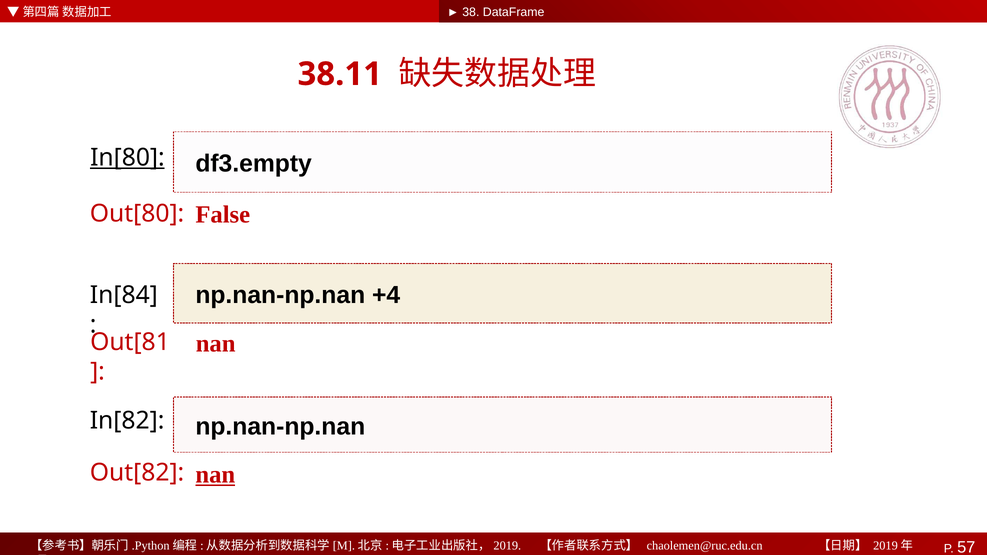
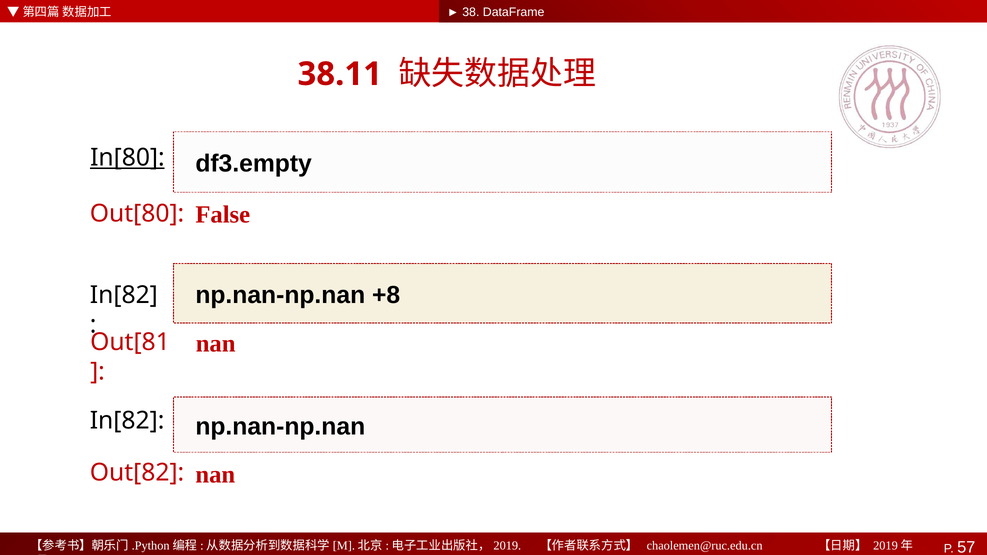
+4: +4 -> +8 (386, 295)
In[84: In[84 -> In[82 (124, 295)
nan underline: present -> none (215, 475)
